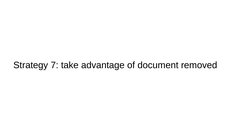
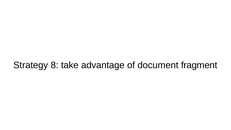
7: 7 -> 8 (55, 65)
removed: removed -> fragment (199, 65)
